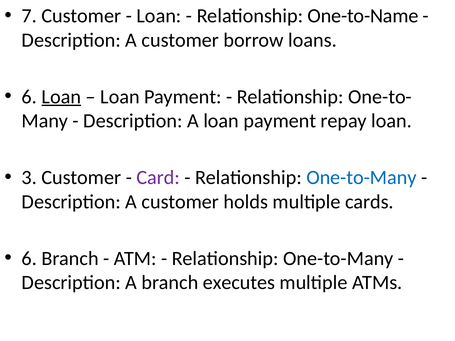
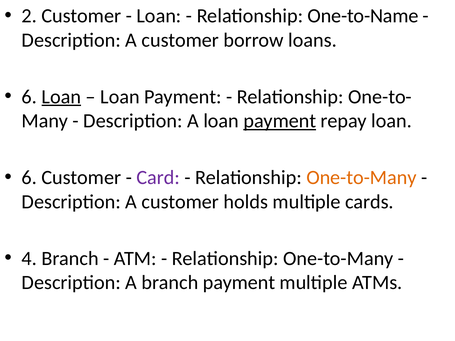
7: 7 -> 2 (29, 16)
payment underline: none -> present (280, 121)
3: 3 -> 6 (29, 178)
One-to-Many colour: blue -> orange (361, 178)
6: 6 -> 4 (29, 259)
branch executes: executes -> payment (239, 283)
